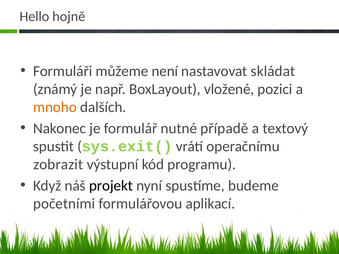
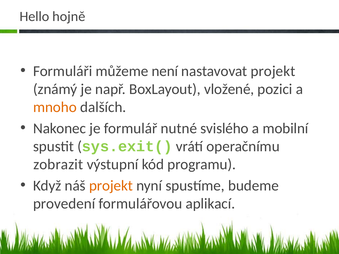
nastavovat skládat: skládat -> projekt (273, 71)
případě: případě -> svislého (225, 128)
textový: textový -> mobilní (285, 128)
projekt colour: black -> orange (111, 186)
početními: početními -> provedení (64, 204)
